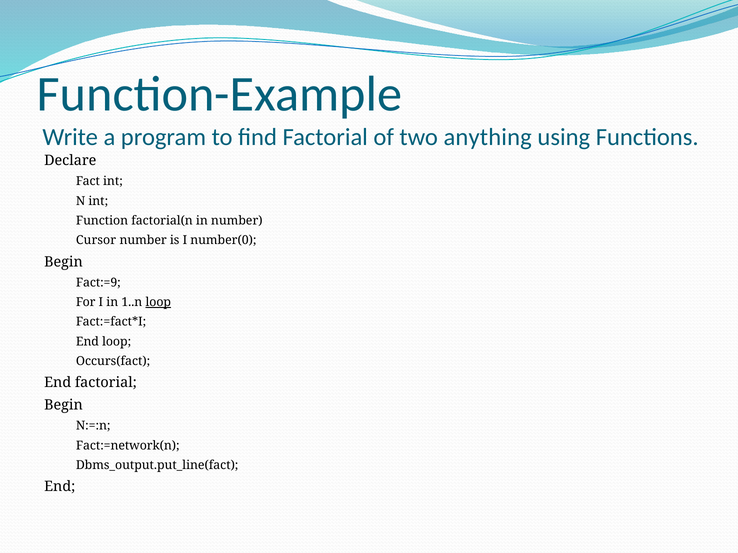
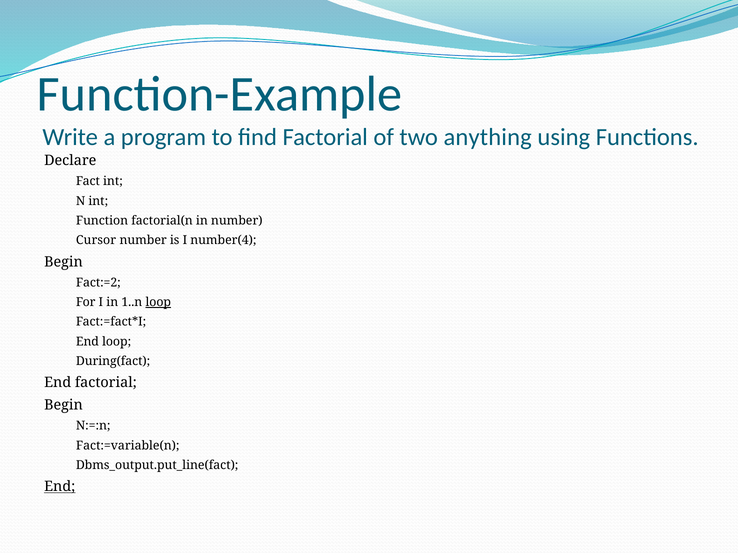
number(0: number(0 -> number(4 (223, 241)
Fact:=9: Fact:=9 -> Fact:=2 (98, 283)
Occurs(fact: Occurs(fact -> During(fact (113, 362)
Fact:=network(n: Fact:=network(n -> Fact:=variable(n (128, 446)
End underline: none -> present (60, 487)
